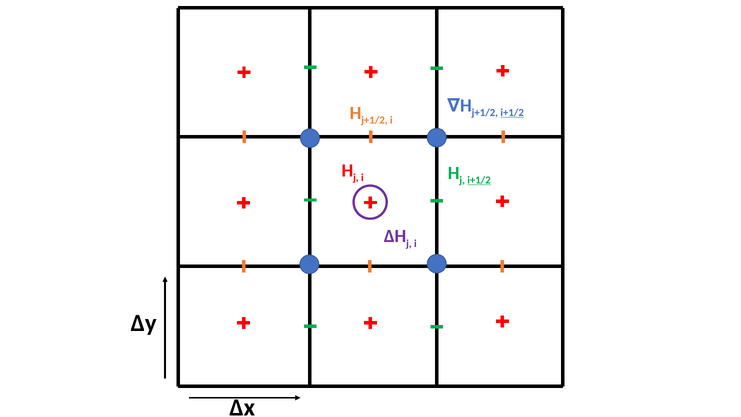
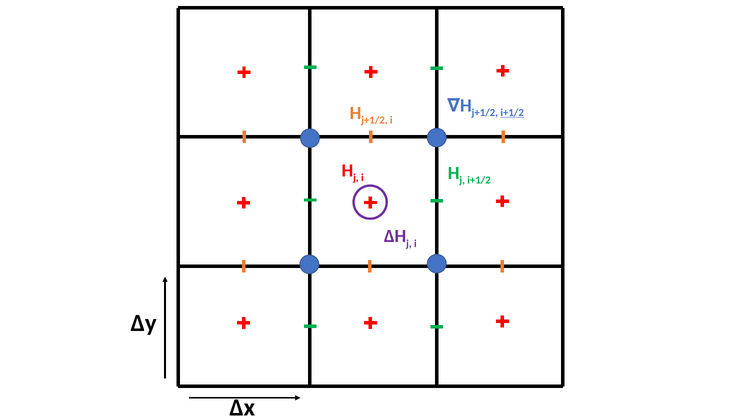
i+1/2 underline: present -> none (479, 180)
